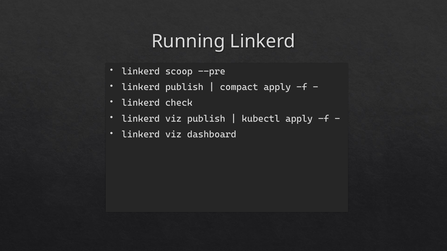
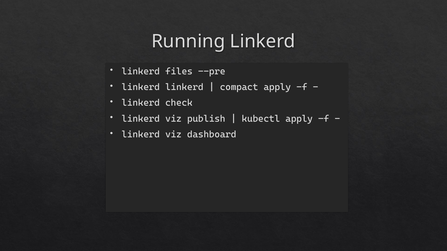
scoop: scoop -> files (179, 71)
linkerd publish: publish -> linkerd (184, 87)
